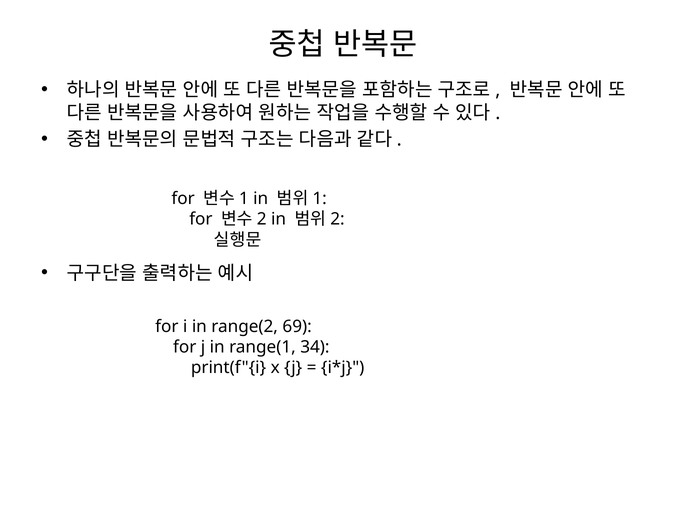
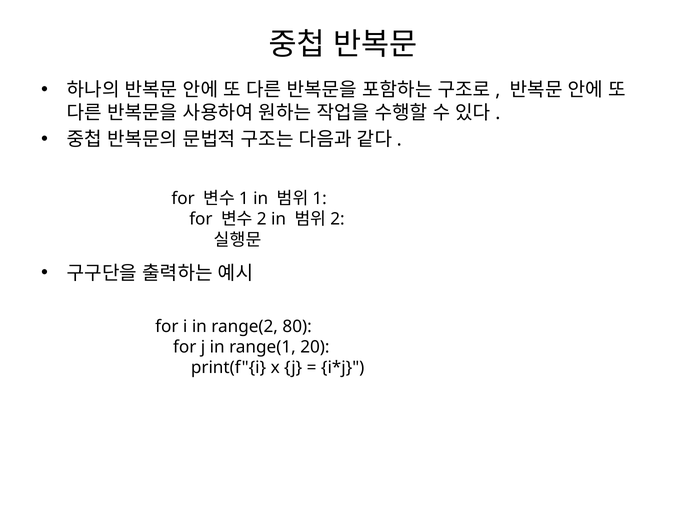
69: 69 -> 80 (297, 326)
34: 34 -> 20 (315, 347)
